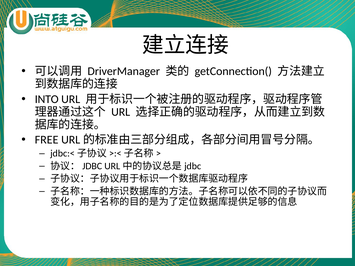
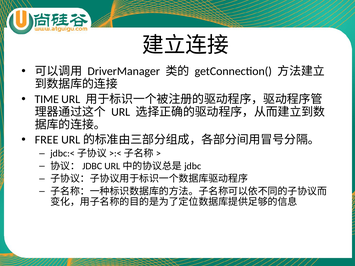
INTO: INTO -> TIME (47, 99)
